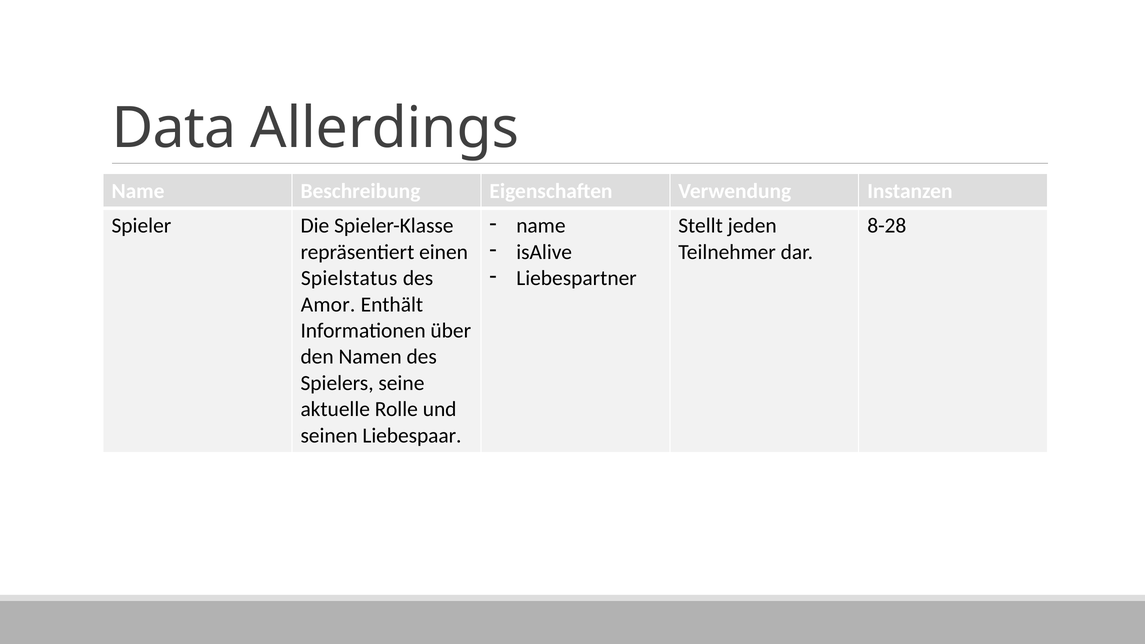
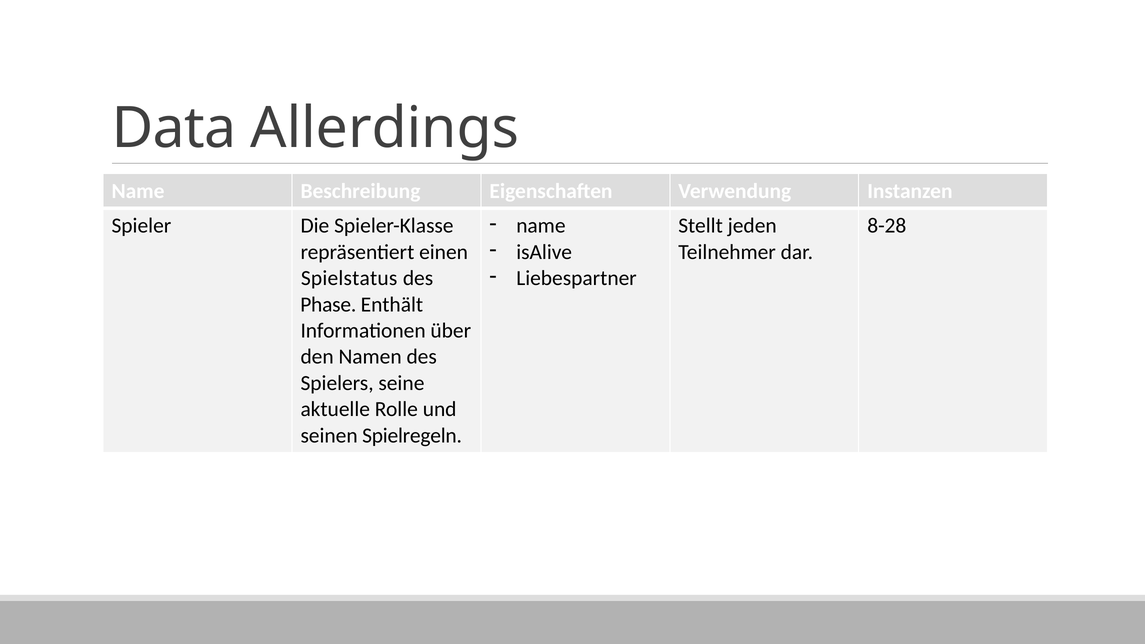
Amor: Amor -> Phase (328, 304)
Liebespaar: Liebespaar -> Spielregeln (412, 436)
